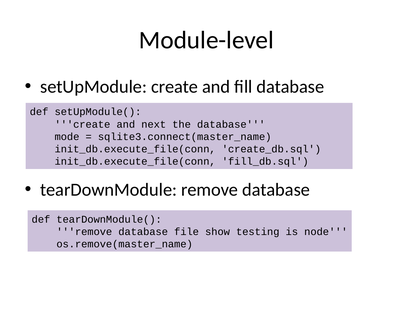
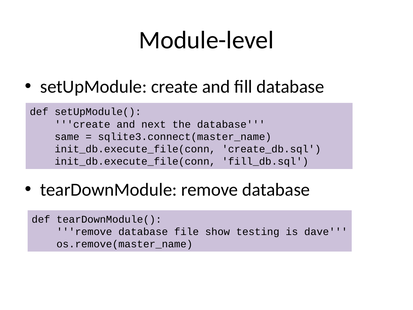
mode: mode -> same (67, 137)
node: node -> dave (326, 231)
